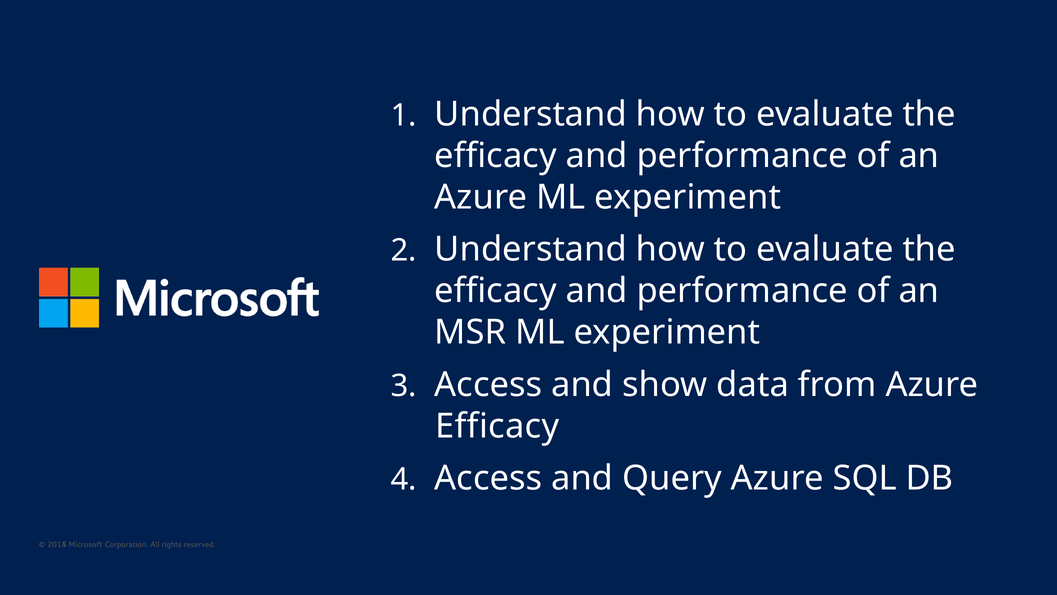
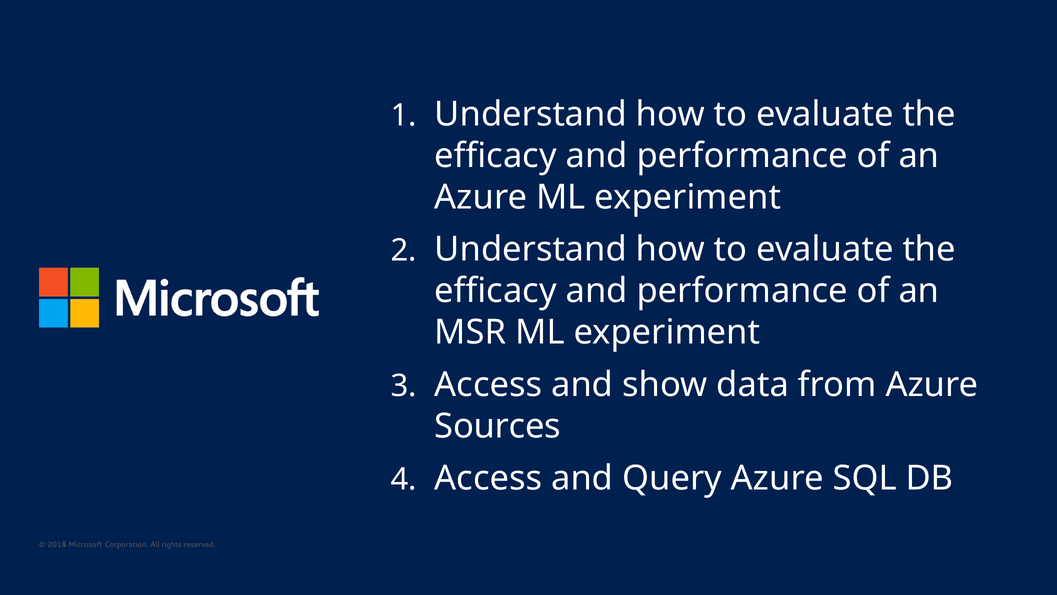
Efficacy: Efficacy -> Sources (498, 426)
